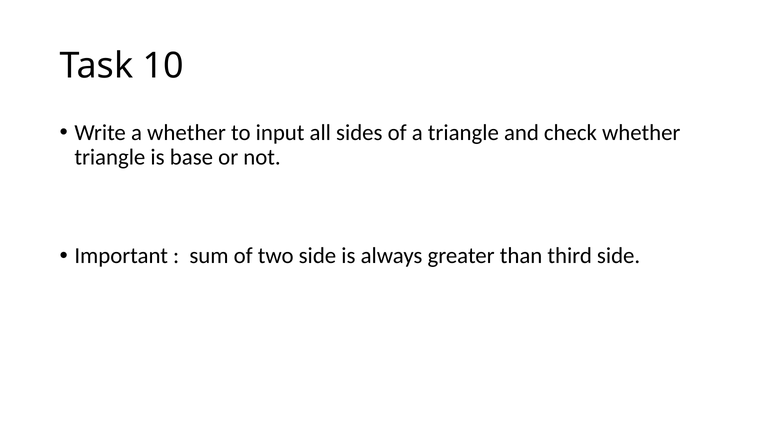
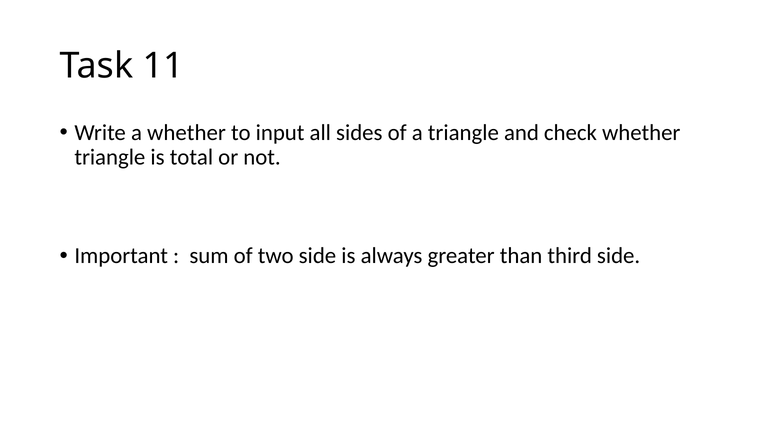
10: 10 -> 11 (163, 66)
base: base -> total (191, 157)
